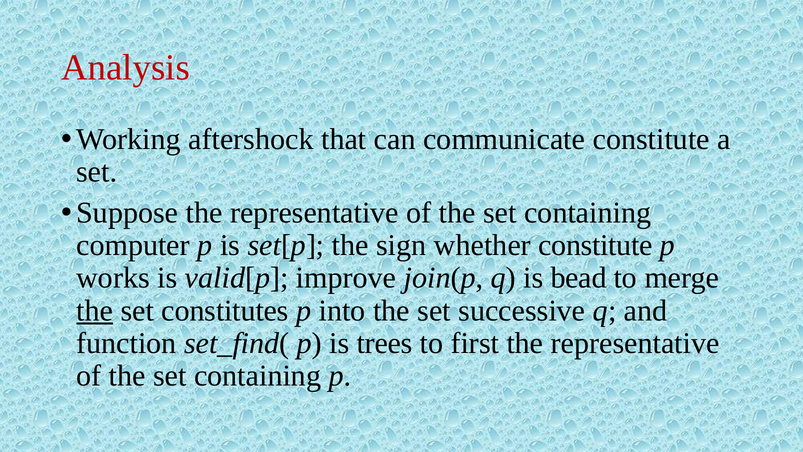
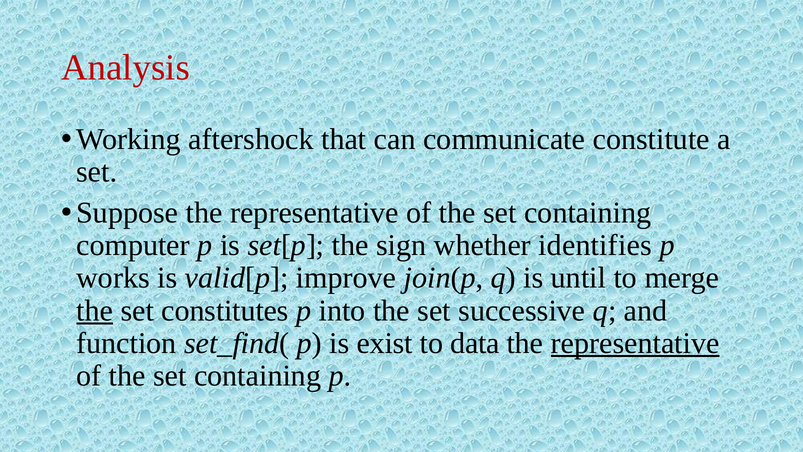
whether constitute: constitute -> identifies (595, 245)
bead: bead -> until (578, 278)
trees: trees -> exist (385, 343)
first: first -> data (475, 343)
representative underline: none -> present (635, 343)
